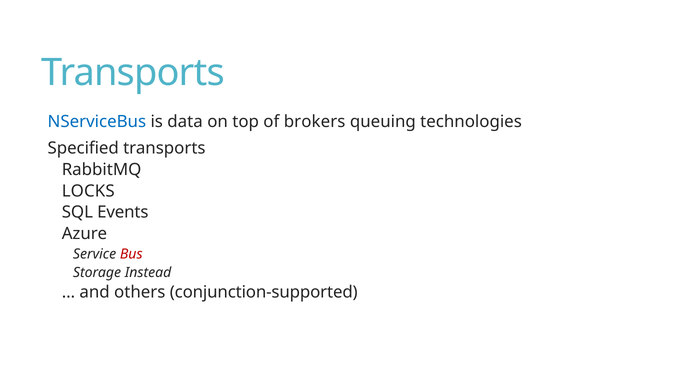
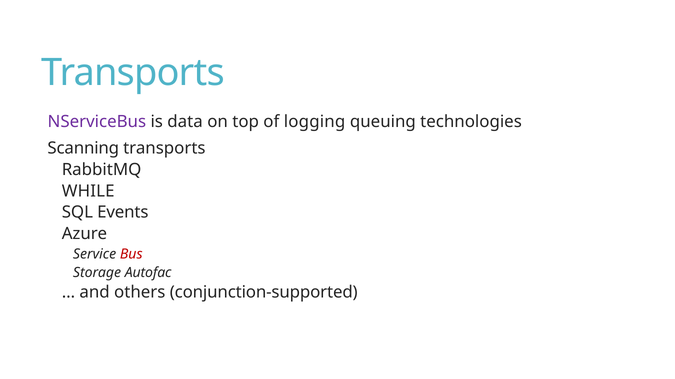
NServiceBus colour: blue -> purple (97, 122)
brokers: brokers -> logging (315, 122)
Specified: Specified -> Scanning (83, 148)
LOCKS: LOCKS -> WHILE (88, 191)
Instead: Instead -> Autofac (148, 273)
